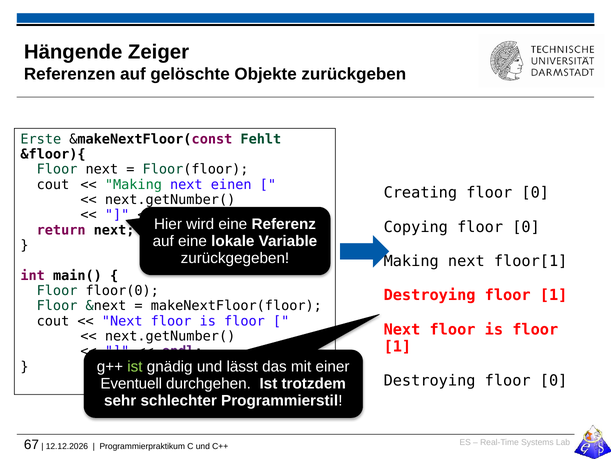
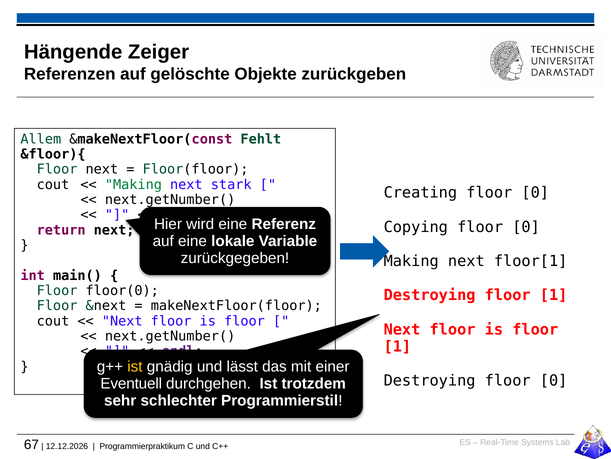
Erste: Erste -> Allem (41, 139)
einen: einen -> stark (231, 184)
ist colour: light green -> yellow (135, 366)
